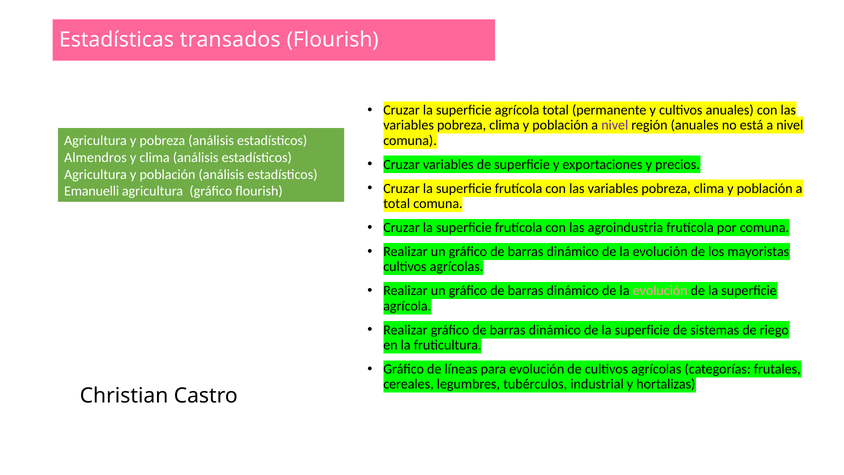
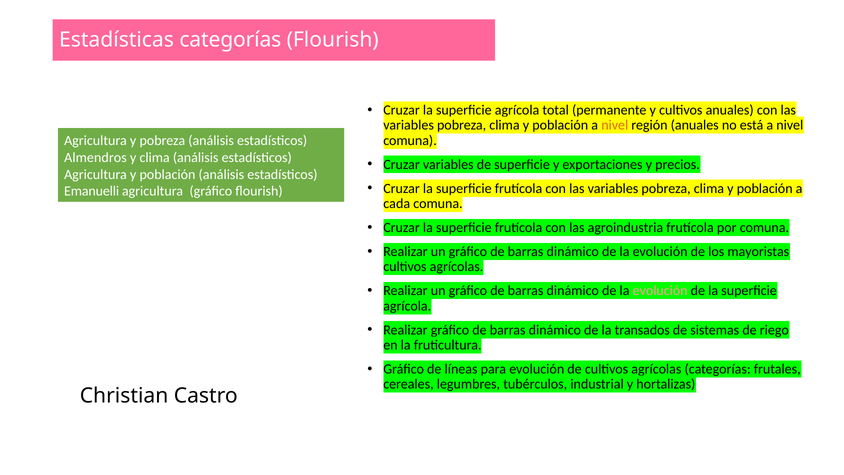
Estadísticas transados: transados -> categorías (230, 40)
nivel colour: purple -> orange (615, 125)
total: total -> cada (397, 203)
dinámico de la superficie: superficie -> transados (642, 330)
